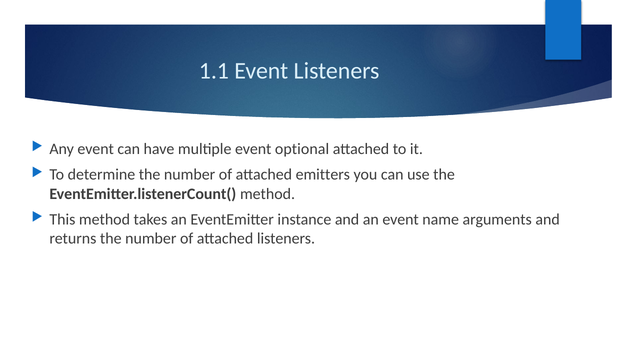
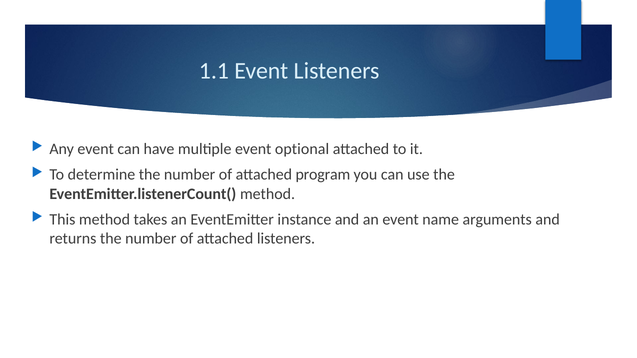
emitters: emitters -> program (323, 175)
